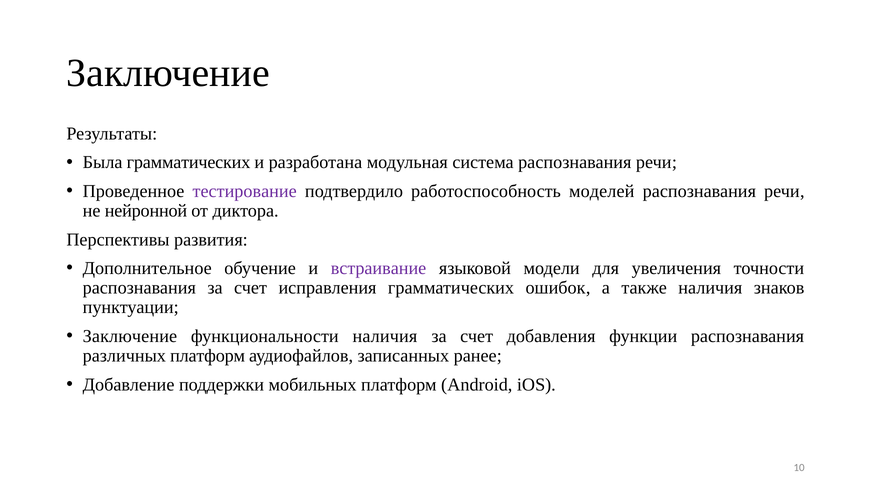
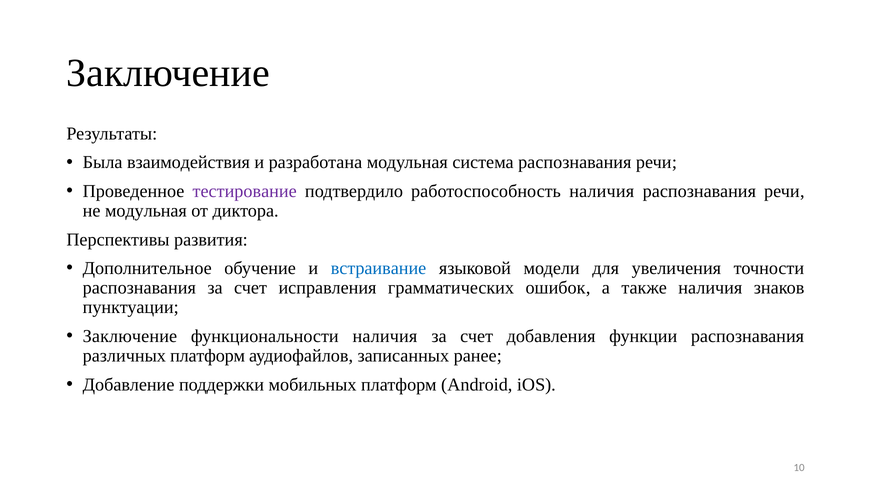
Была грамматических: грамматических -> взаимодействия (188, 162)
работоспособность моделей: моделей -> наличия (602, 191)
не нейронной: нейронной -> модульная (146, 211)
встраивание colour: purple -> blue (379, 268)
